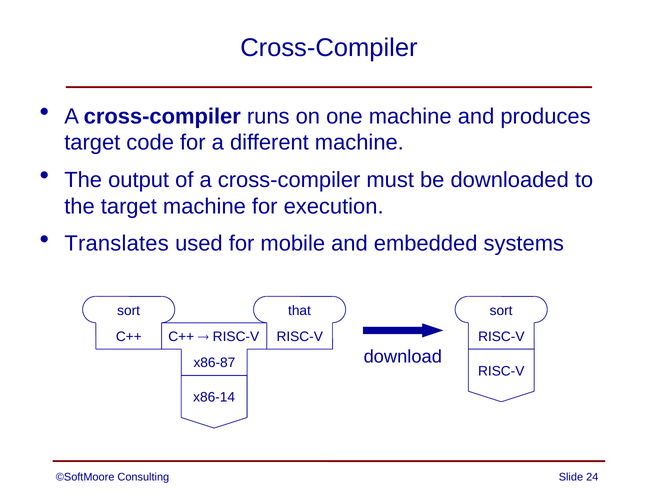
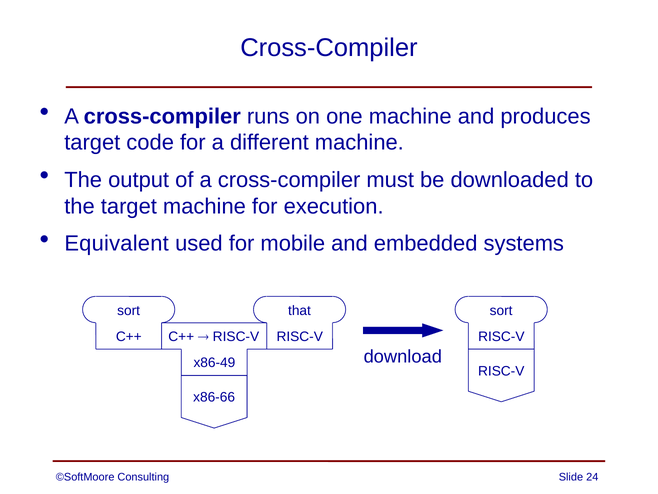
Translates: Translates -> Equivalent (117, 243)
x86-87: x86-87 -> x86-49 (214, 362)
x86-14: x86-14 -> x86-66 (214, 397)
